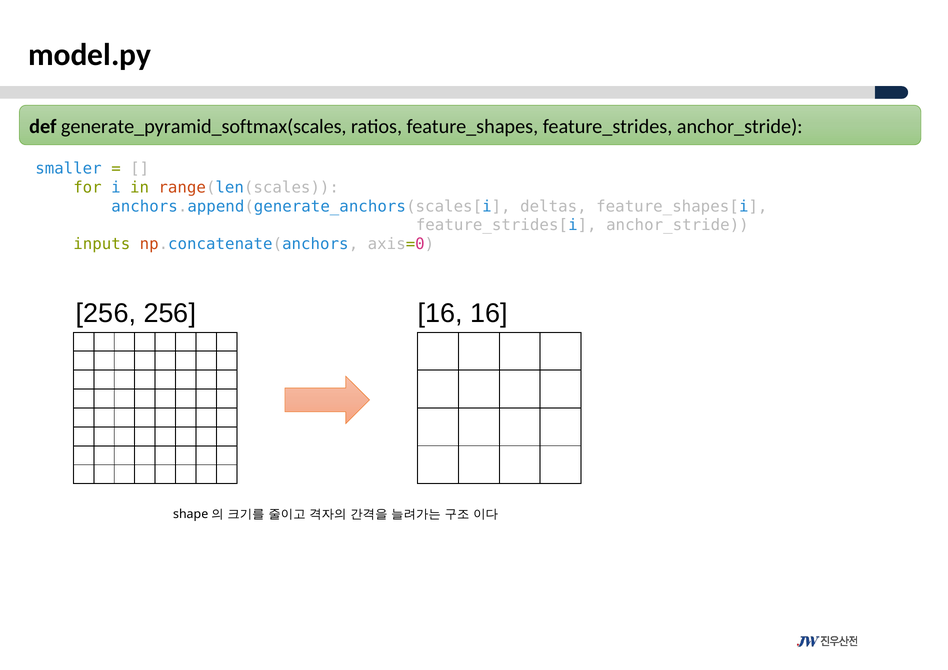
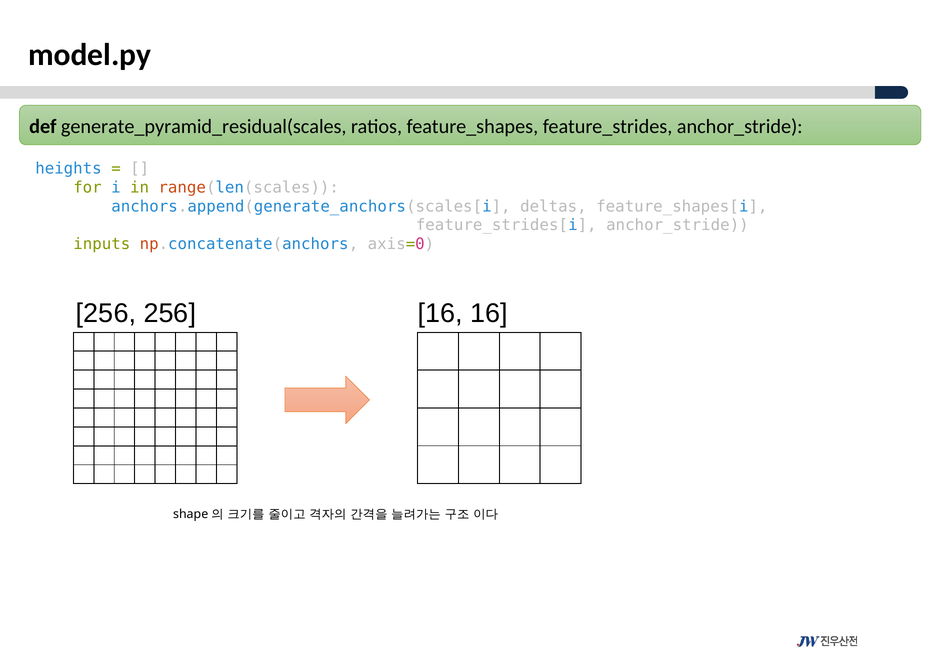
generate_pyramid_softmax(scales: generate_pyramid_softmax(scales -> generate_pyramid_residual(scales (204, 126)
smaller: smaller -> heights (68, 169)
